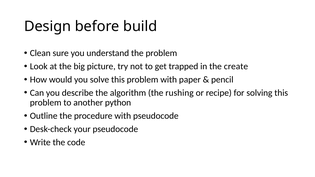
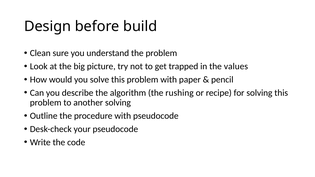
create: create -> values (236, 66)
another python: python -> solving (118, 103)
